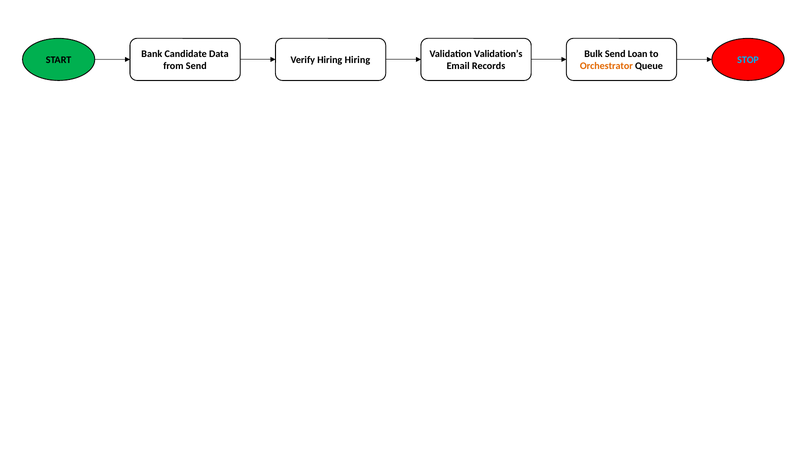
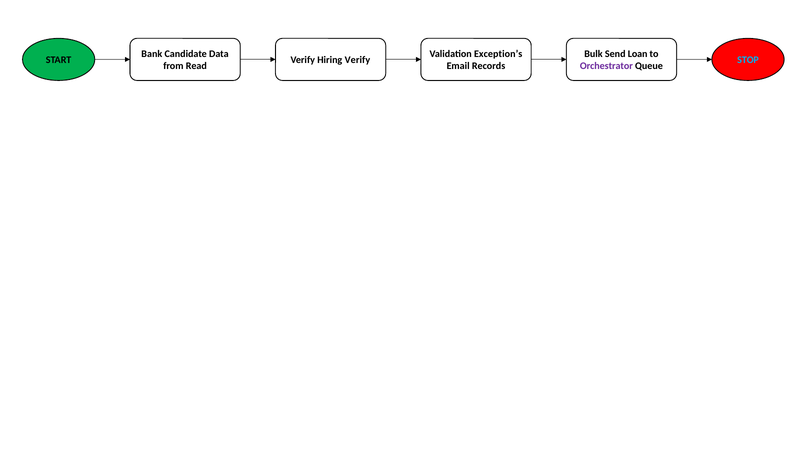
Validation’s: Validation’s -> Exception’s (498, 54)
Hiring Hiring: Hiring -> Verify (357, 60)
from Send: Send -> Read (196, 66)
Orchestrator colour: orange -> purple (606, 66)
